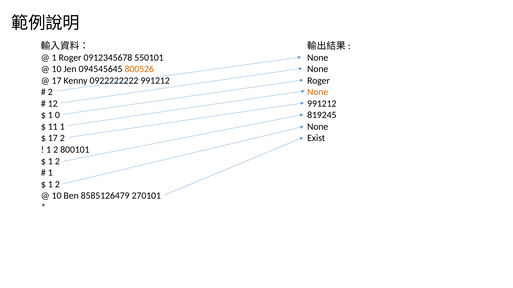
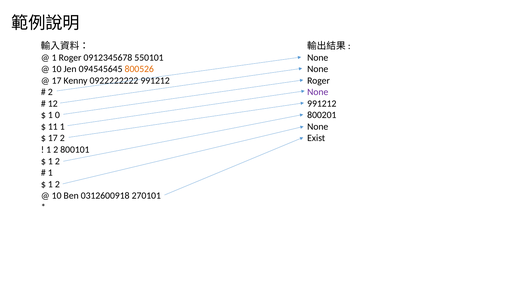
None colour: orange -> purple (318, 92)
819245: 819245 -> 800201 (322, 115)
8585126479: 8585126479 -> 0312600918 (105, 196)
